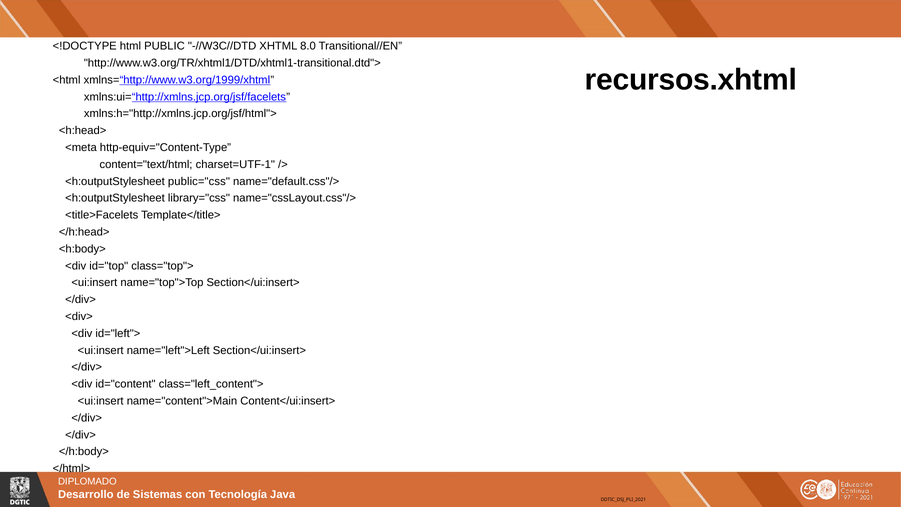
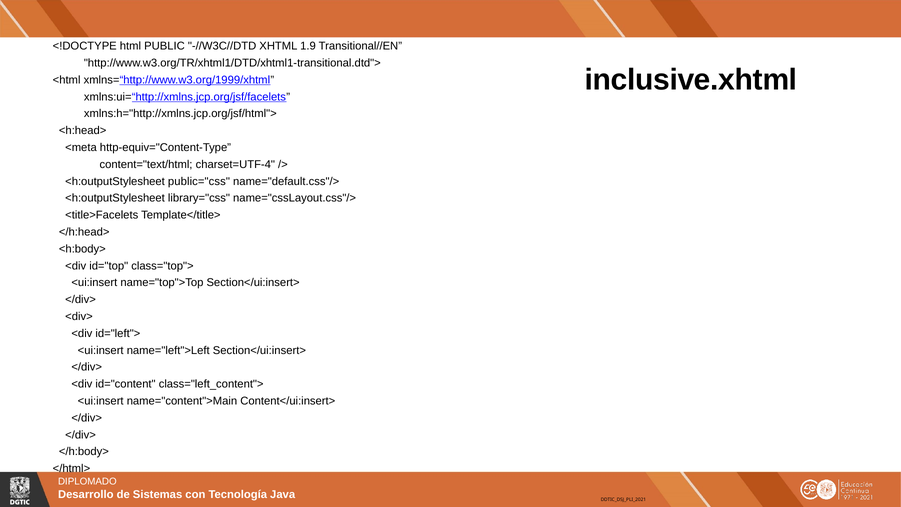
8.0: 8.0 -> 1.9 (308, 46)
recursos.xhtml: recursos.xhtml -> inclusive.xhtml (691, 80)
charset=UTF-1: charset=UTF-1 -> charset=UTF-4 (235, 164)
